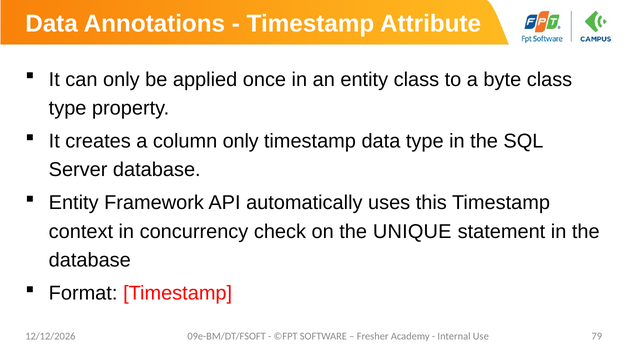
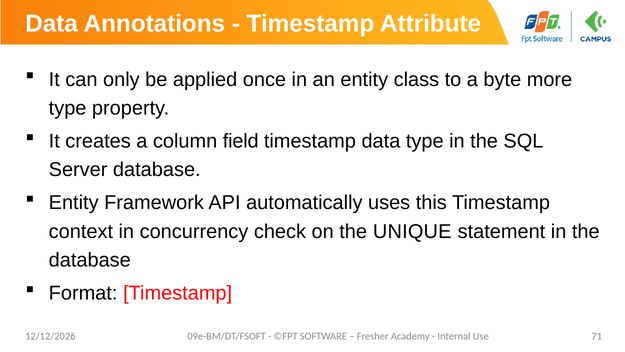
byte class: class -> more (549, 79)
column only: only -> field (241, 141)
79: 79 -> 71 (597, 336)
